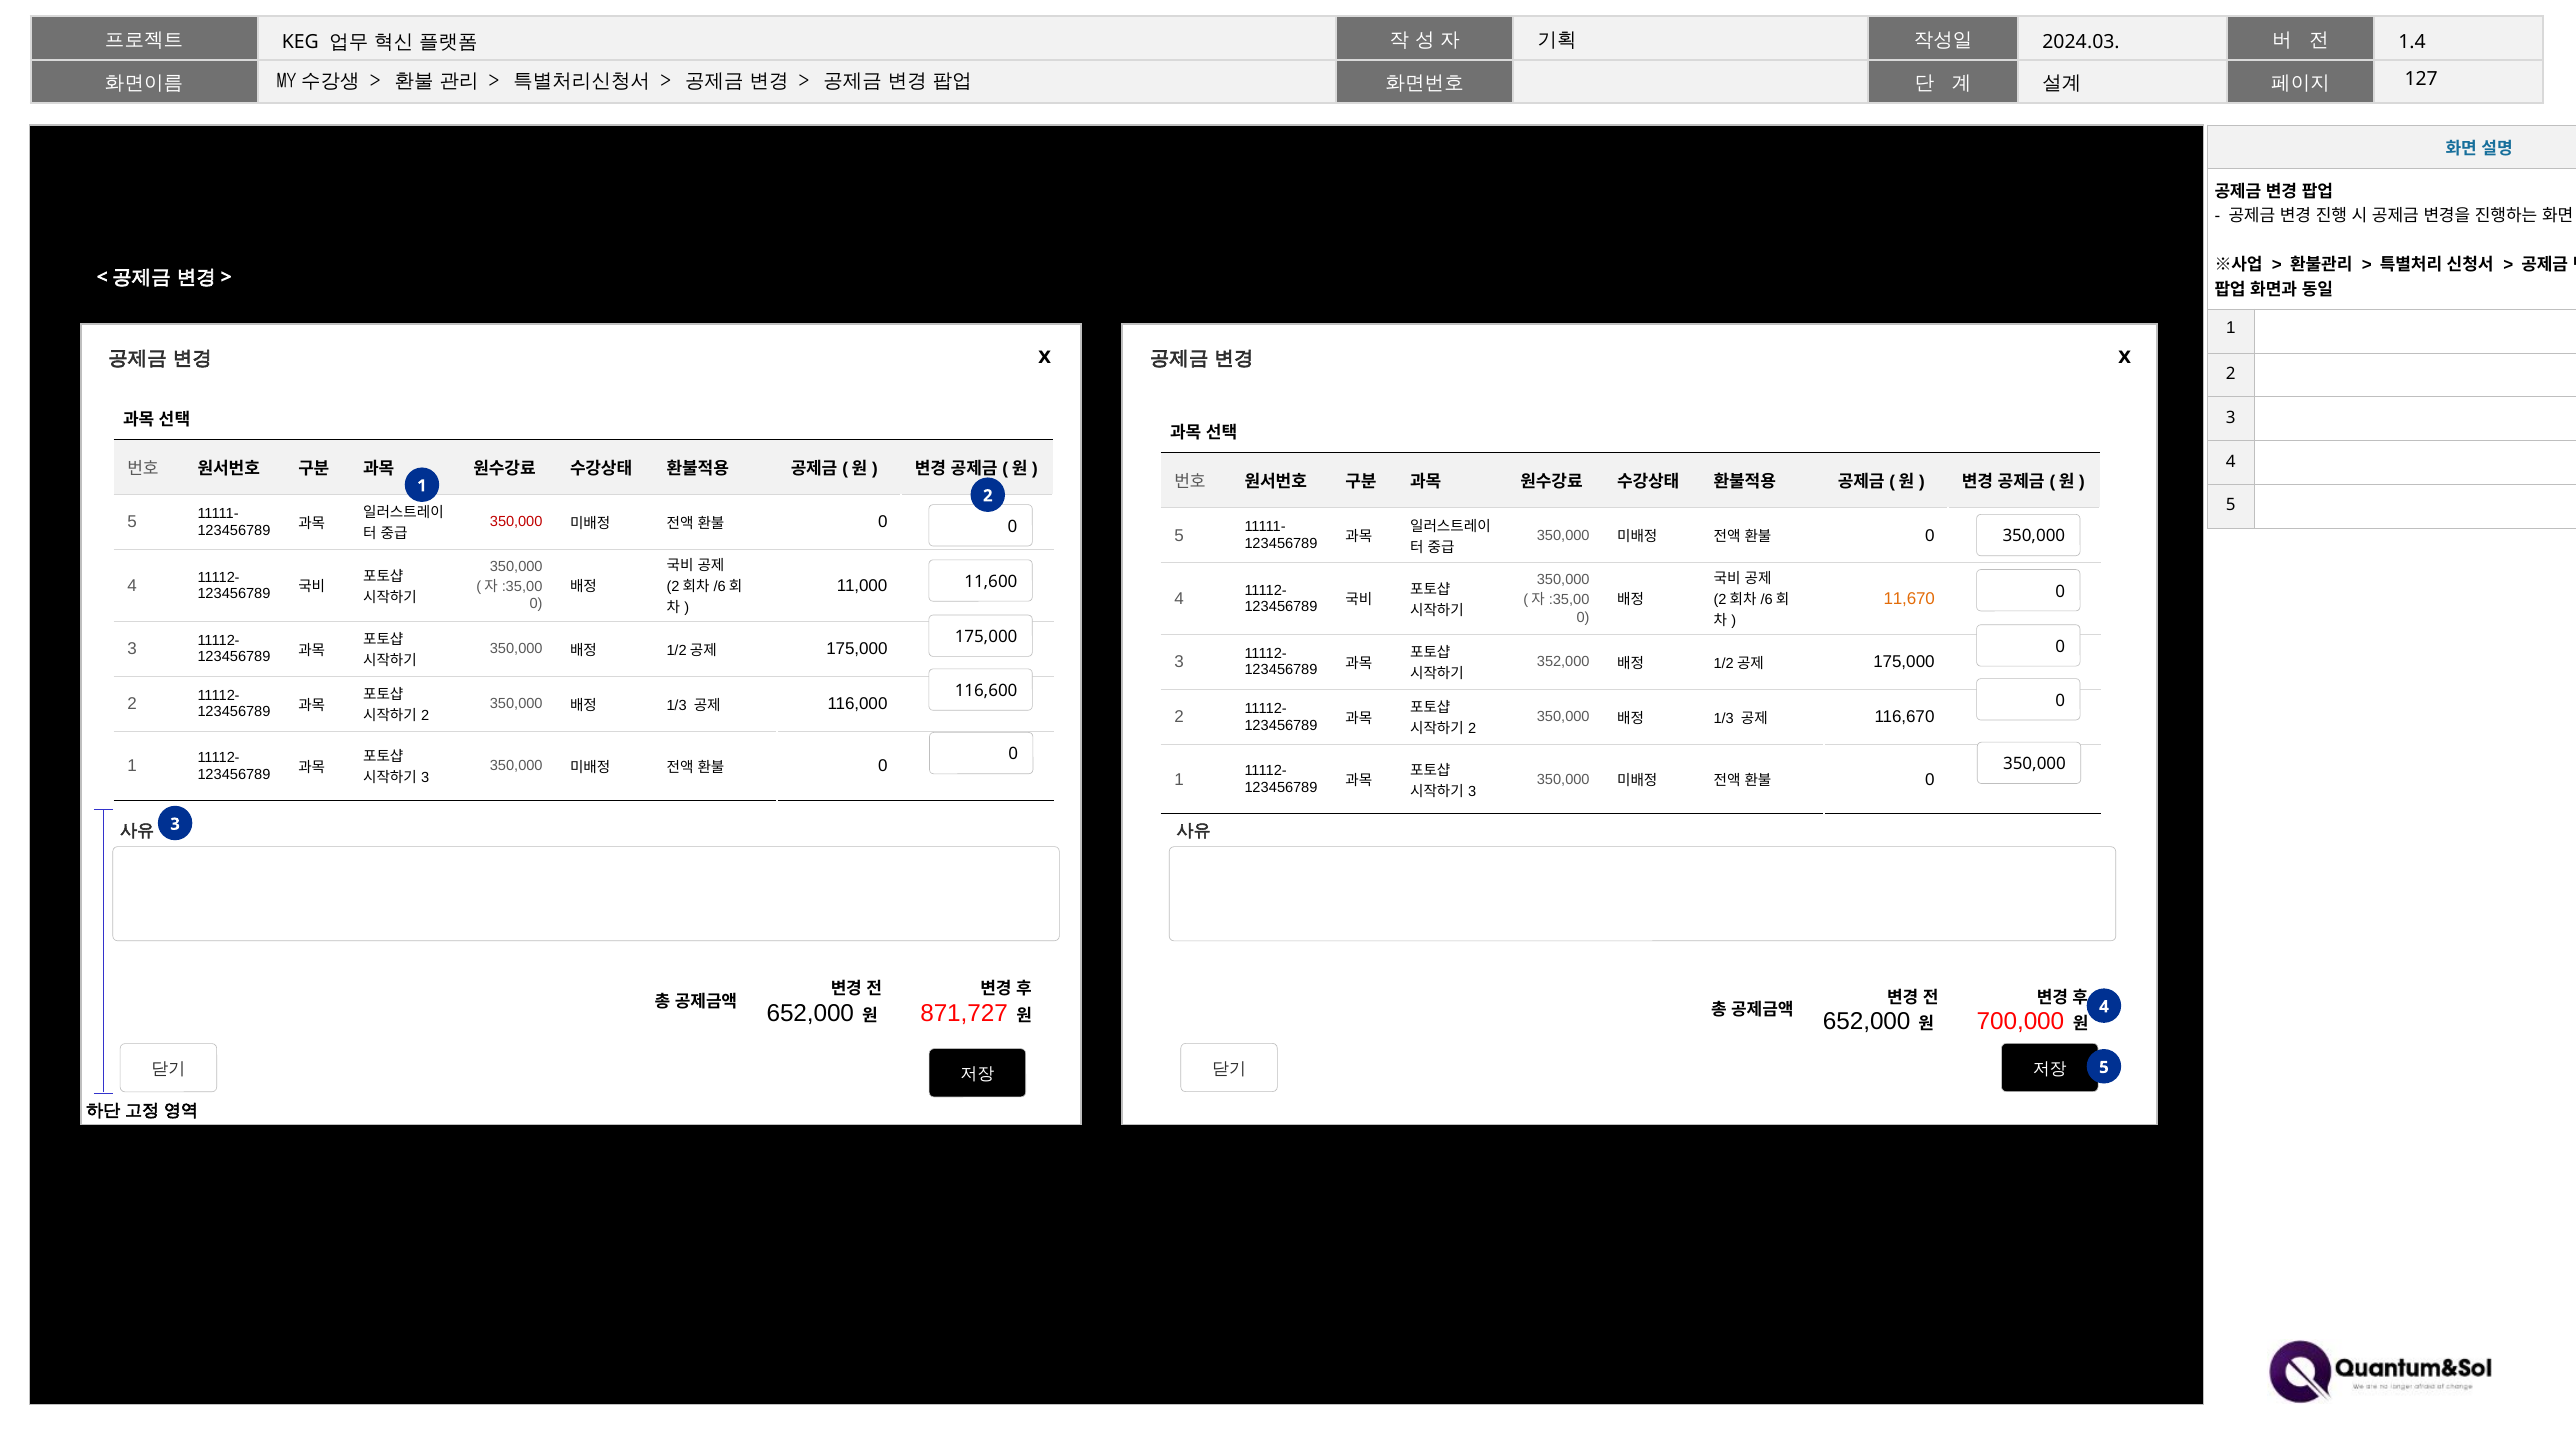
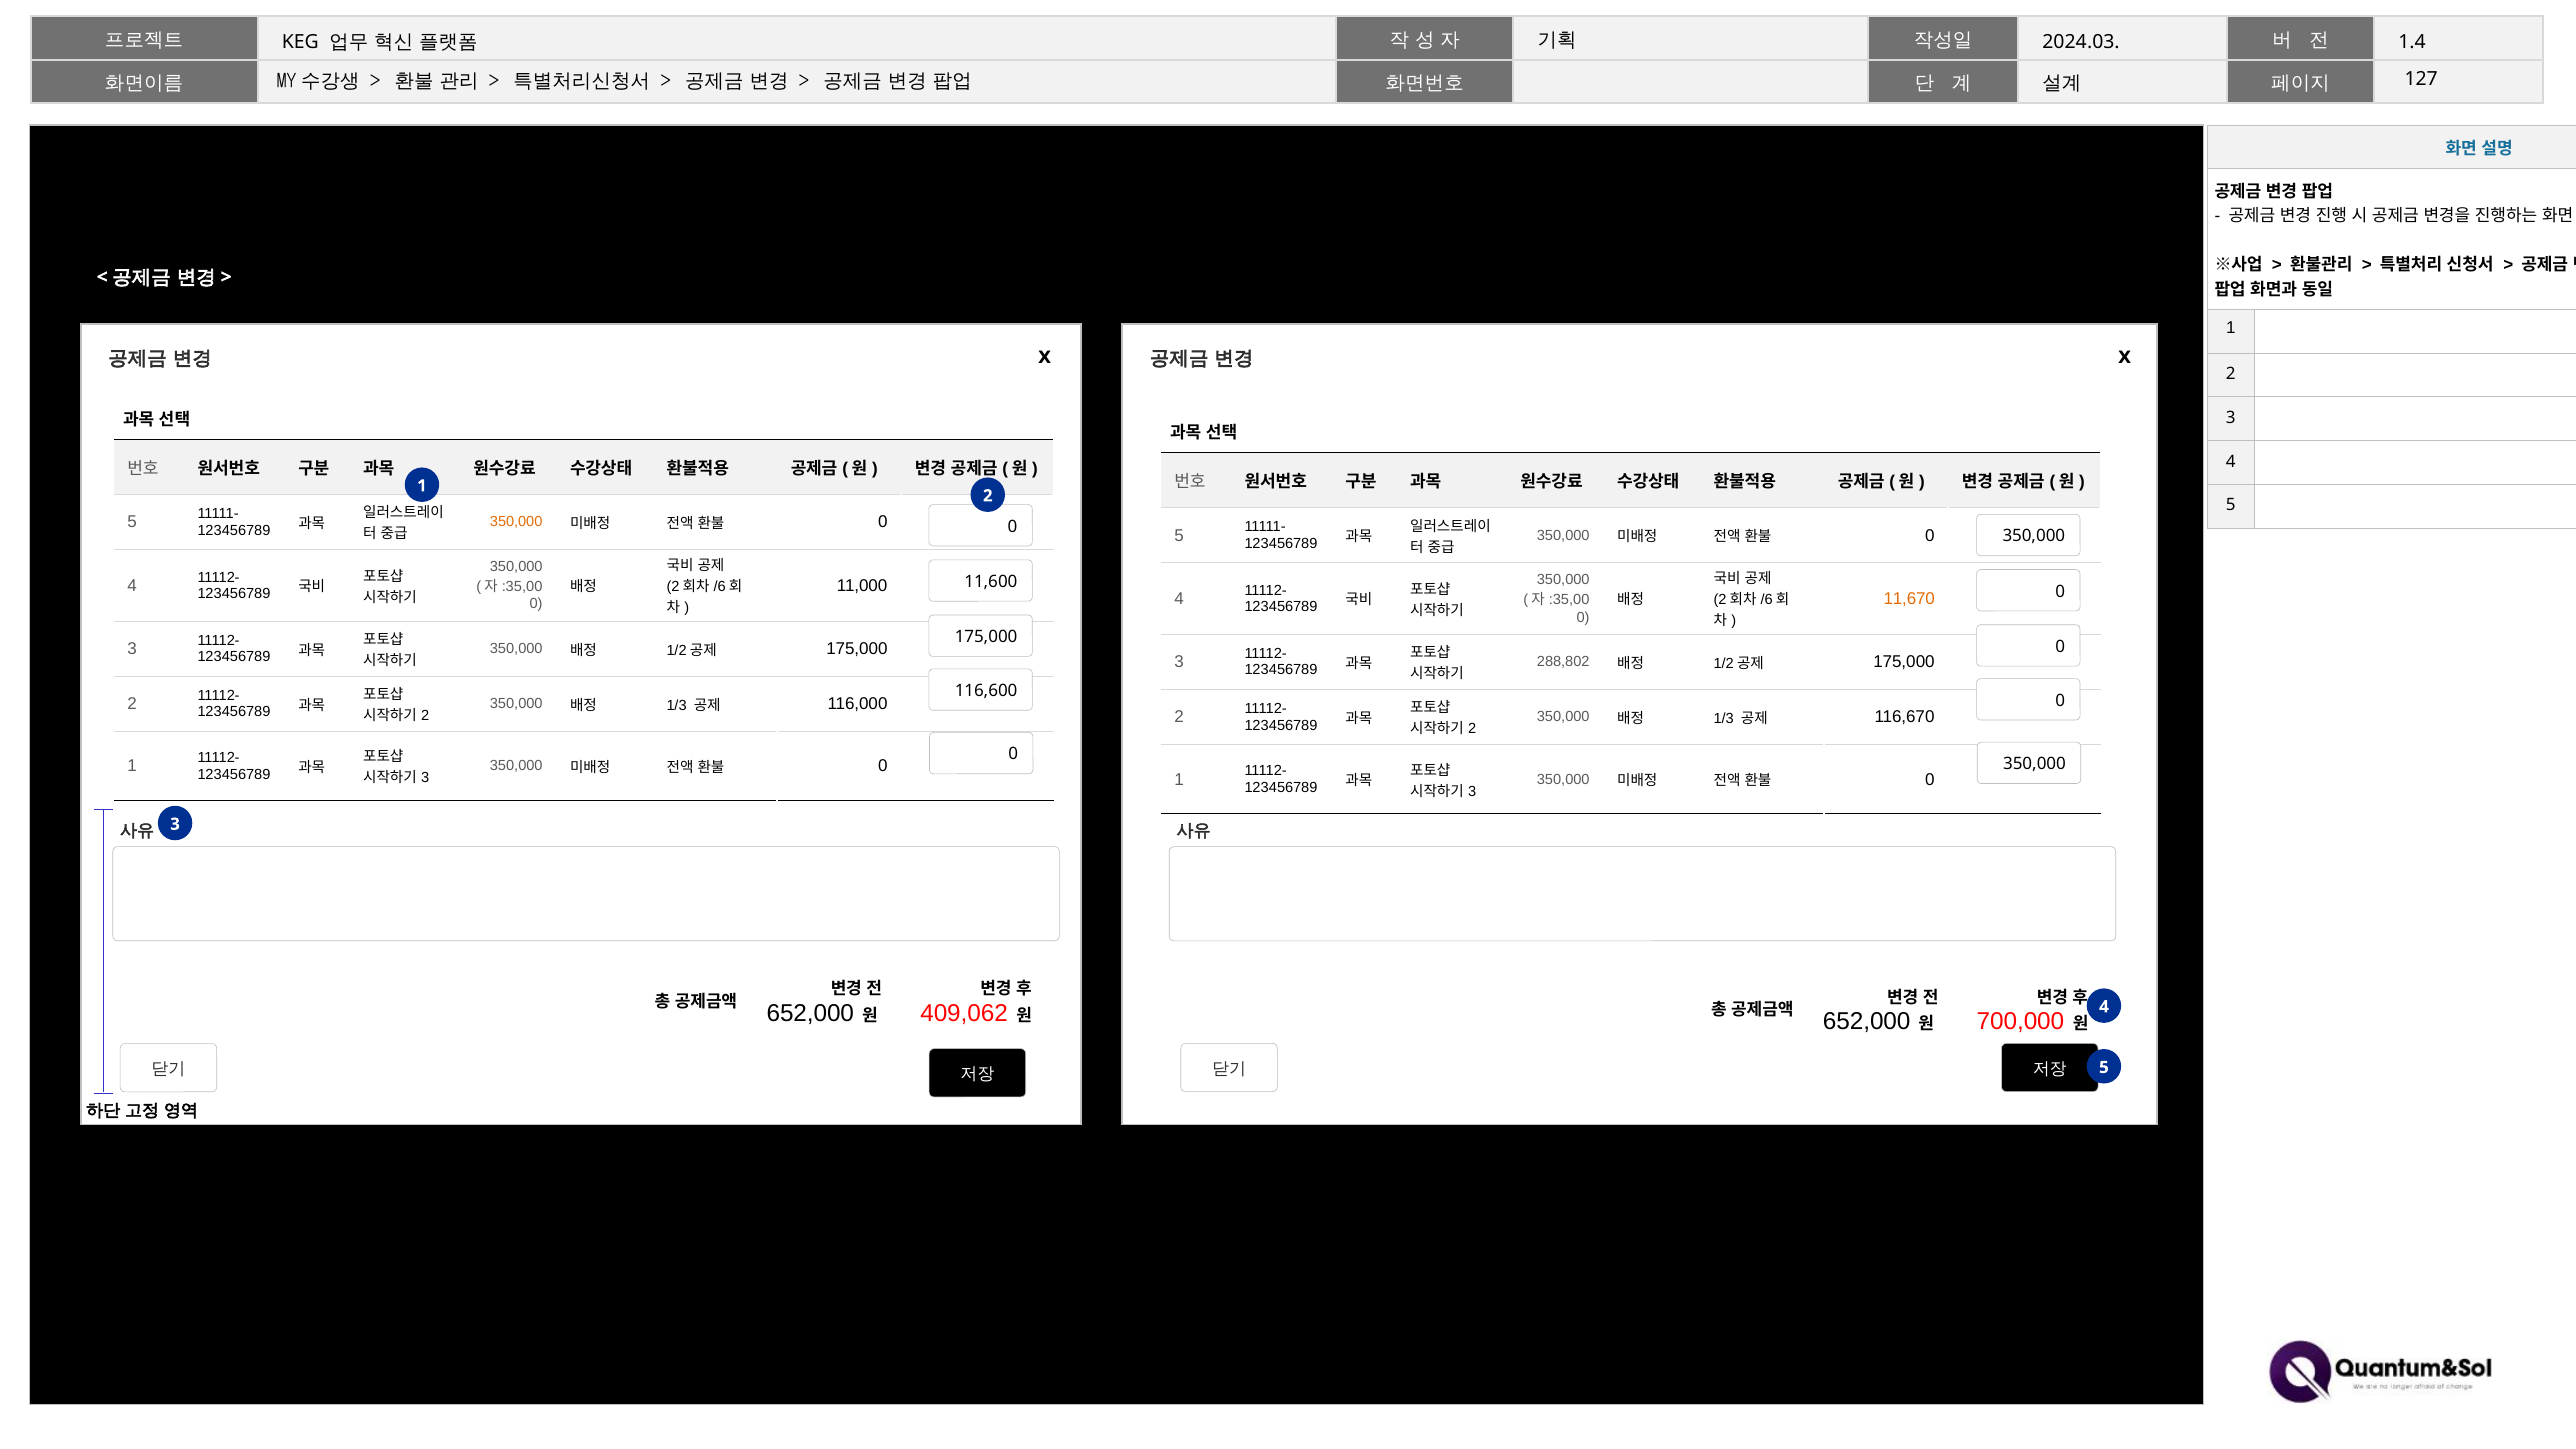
350,000 colour: red -> orange (516, 522)
352,000: 352,000 -> 288,802 (1563, 662)
871,727: 871,727 -> 409,062 (964, 1014)
